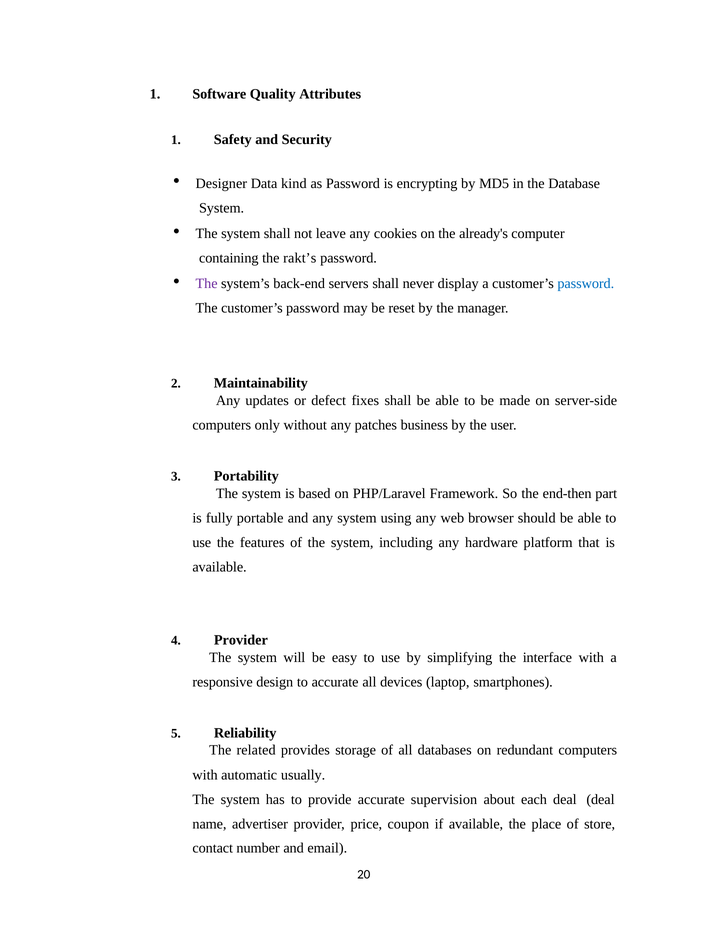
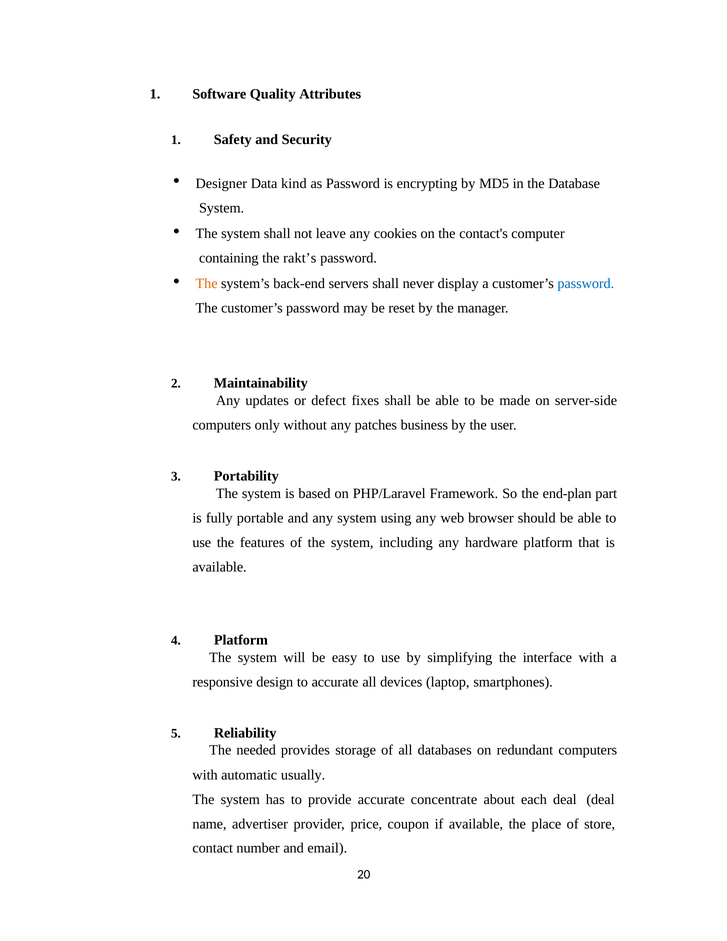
already's: already's -> contact's (484, 234)
The colour: purple -> orange (207, 284)
end-then: end-then -> end-plan (567, 493)
Provider: Provider -> Platform (241, 640)
related: related -> needed (256, 750)
supervision: supervision -> concentrate (444, 799)
